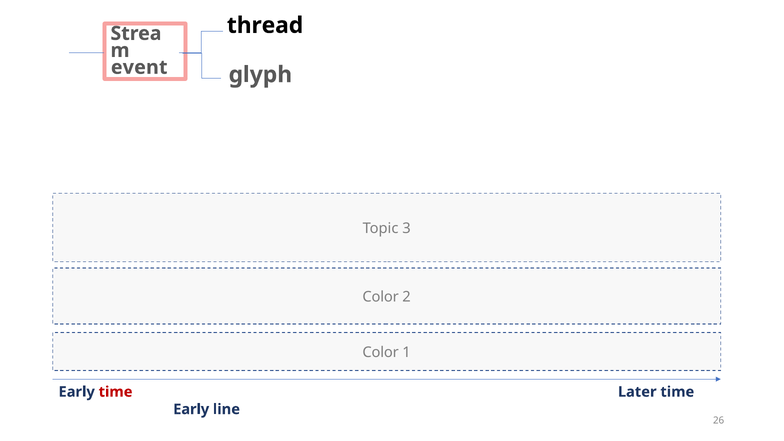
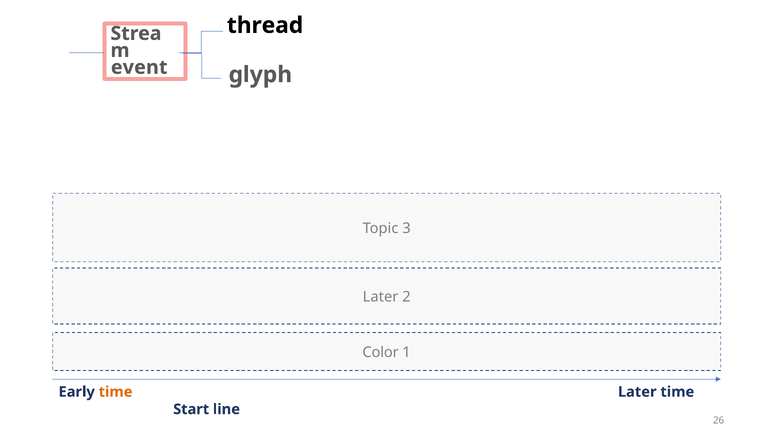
Color: Color -> Later (381, 297)
time colour: red -> orange (116, 392)
Early: Early -> Start (191, 409)
